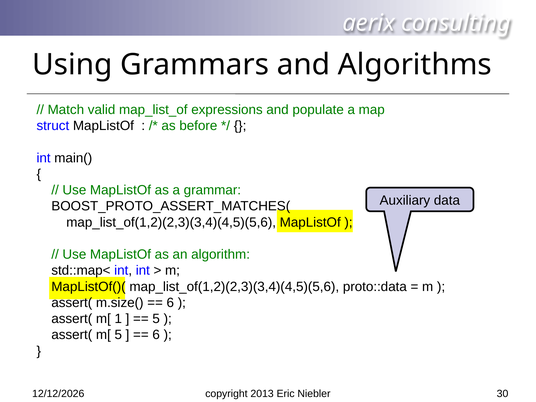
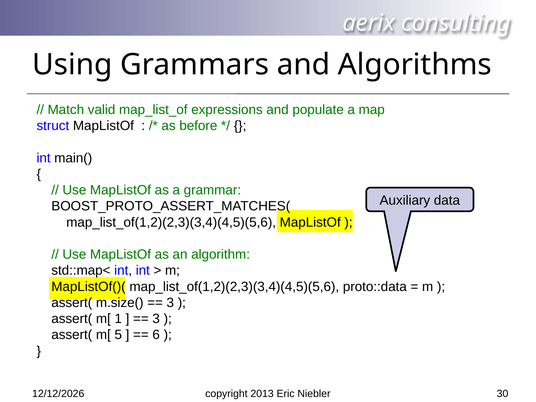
6: 6 -> 3 (170, 303)
5: 5 -> 3 (156, 319)
